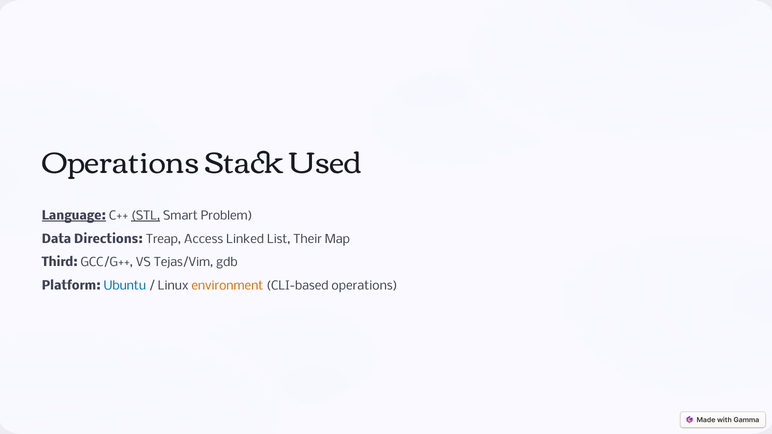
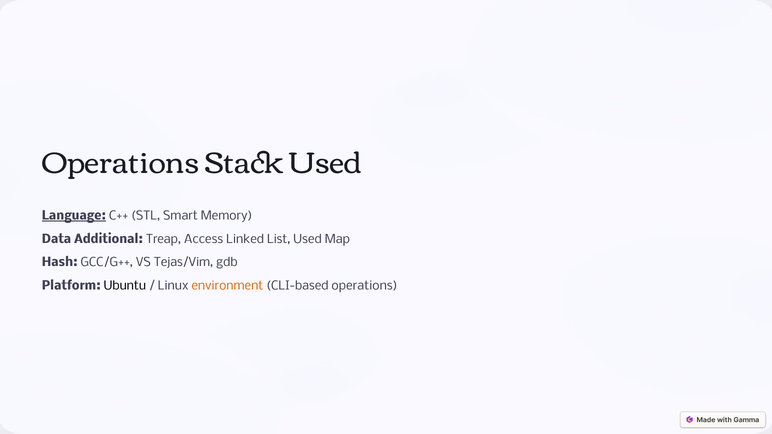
STL underline: present -> none (146, 216)
Problem: Problem -> Memory (227, 216)
Directions: Directions -> Additional (109, 239)
List Their: Their -> Used (308, 239)
Third: Third -> Hash (60, 263)
Ubuntu colour: blue -> black (125, 286)
